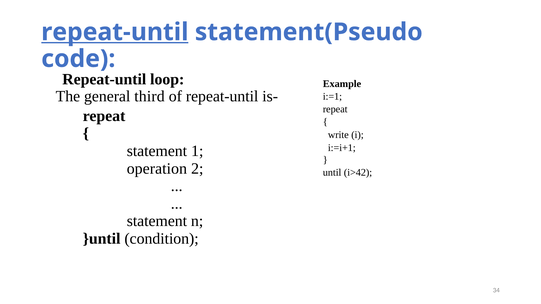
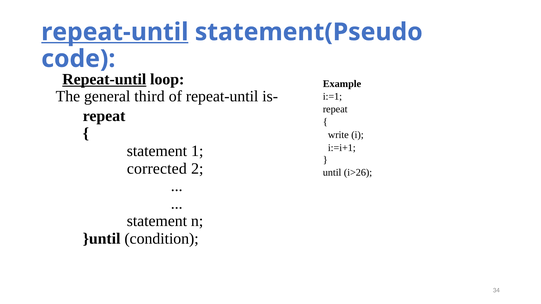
Repeat-until underline: none -> present (104, 79)
operation: operation -> corrected (157, 169)
i>42: i>42 -> i>26 (358, 173)
